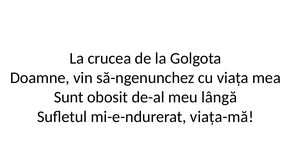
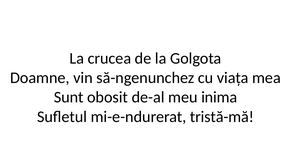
lângă: lângă -> inima (219, 97)
viața-mă: viața-mă -> tristă-mă (222, 116)
